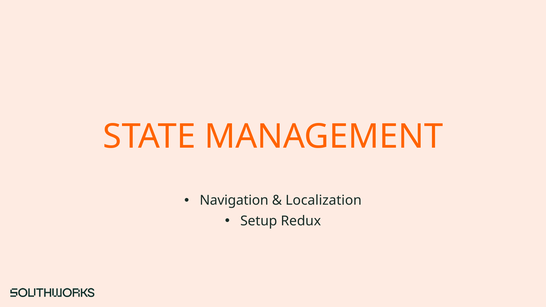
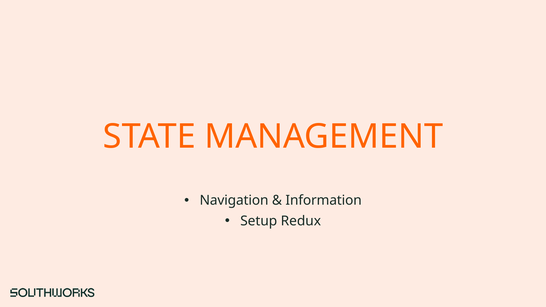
Localization: Localization -> Information (324, 201)
